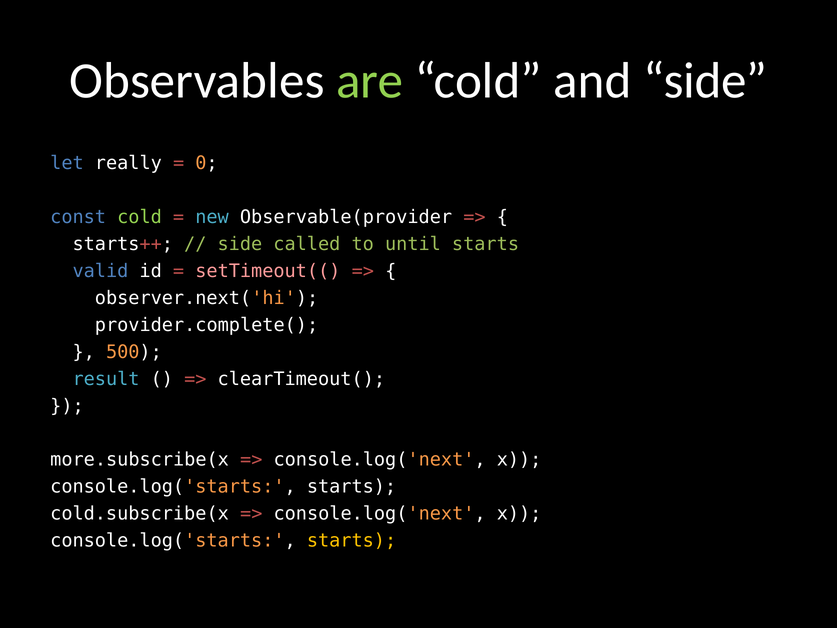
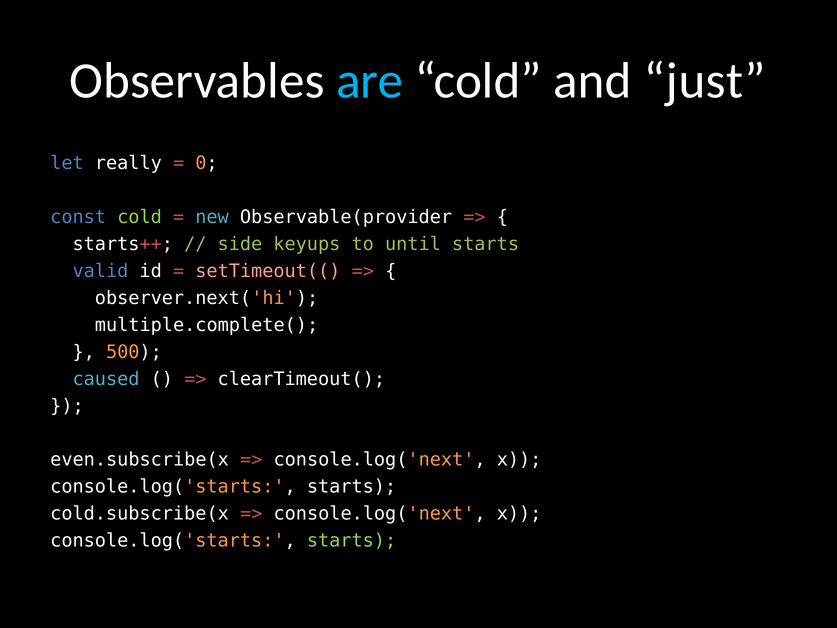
are colour: light green -> light blue (370, 81)
and side: side -> just (705, 81)
called: called -> keyups (307, 244)
provider.complete(: provider.complete( -> multiple.complete( (207, 325)
result: result -> caused (106, 379)
more.subscribe(x: more.subscribe(x -> even.subscribe(x (140, 460)
starts colour: yellow -> light green (352, 540)
